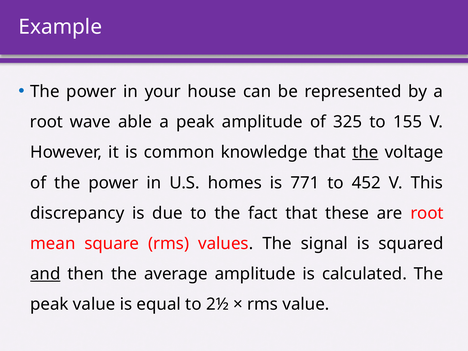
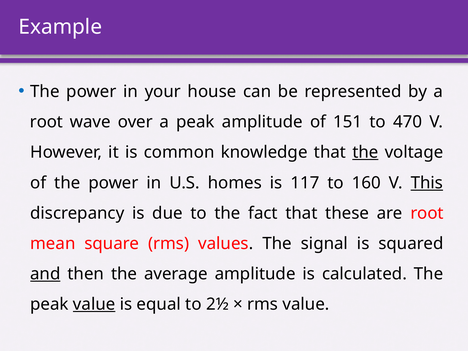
able: able -> over (135, 122)
325: 325 -> 151 (348, 122)
155: 155 -> 470 (408, 122)
771: 771 -> 117 (305, 183)
452: 452 -> 160 (366, 183)
This underline: none -> present (427, 183)
value underline: none -> present (94, 304)
